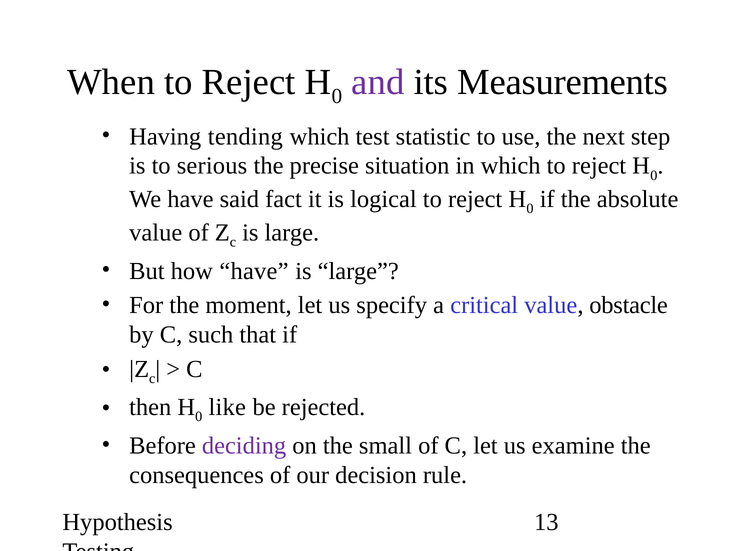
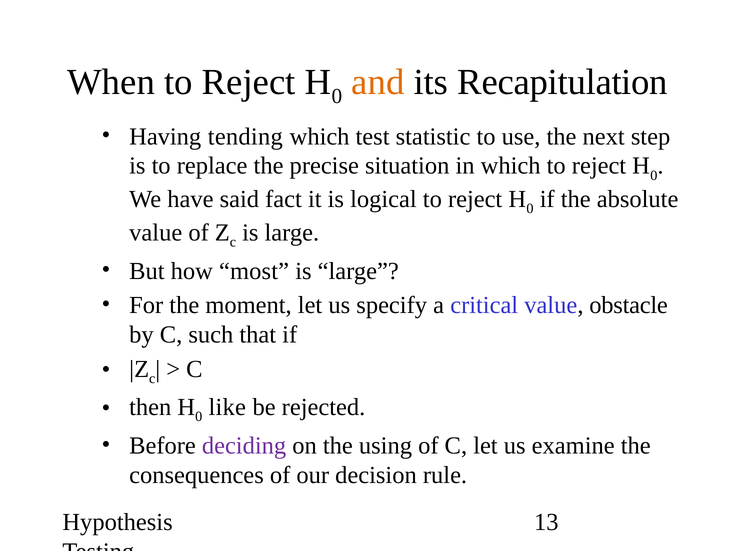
and colour: purple -> orange (378, 82)
Measurements: Measurements -> Recapitulation (563, 82)
serious: serious -> replace (212, 166)
how have: have -> most (254, 271)
small: small -> using (385, 446)
